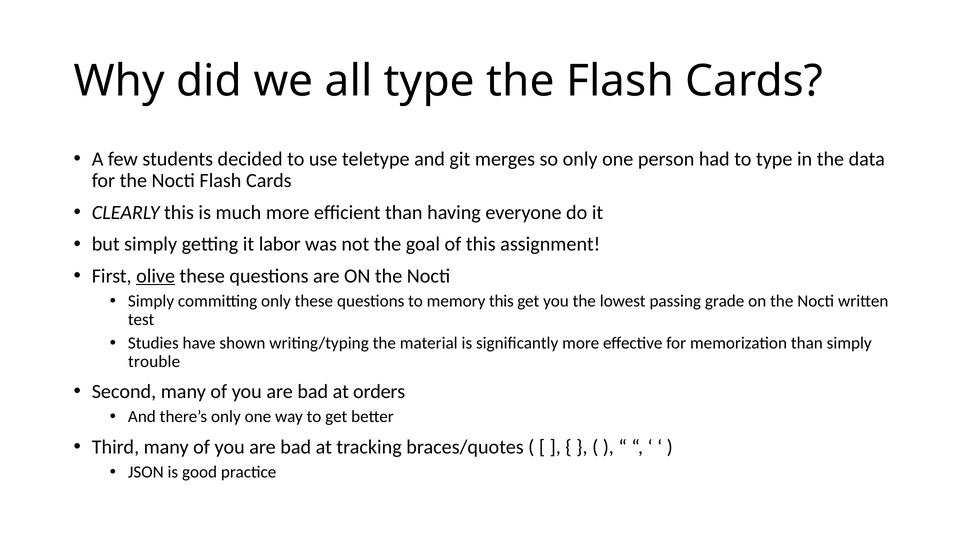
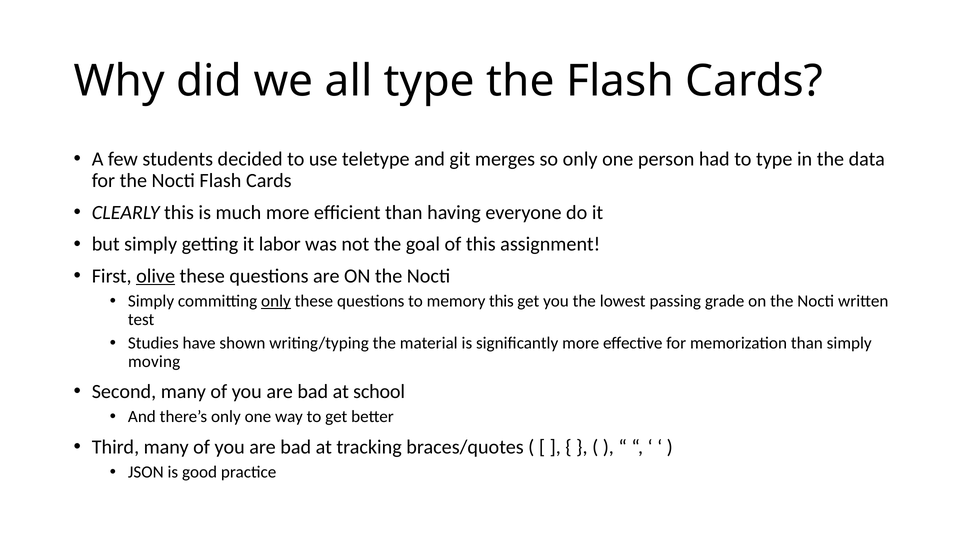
only underline: none -> present (276, 301)
trouble: trouble -> moving (154, 362)
orders: orders -> school (379, 392)
